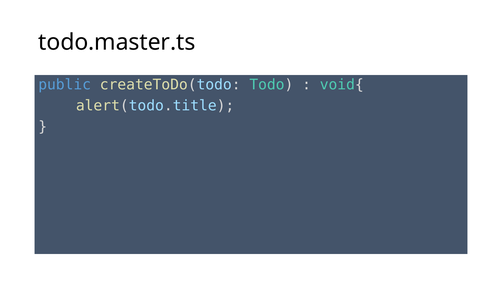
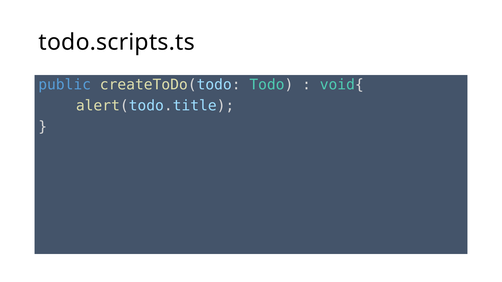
todo.master.ts: todo.master.ts -> todo.scripts.ts (117, 42)
